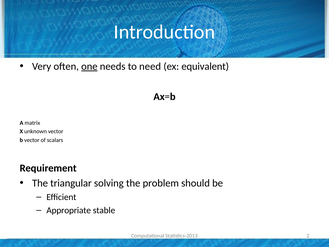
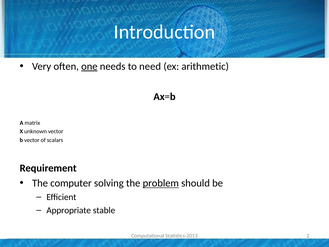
equivalent: equivalent -> arithmetic (205, 66)
triangular: triangular -> computer (71, 183)
problem underline: none -> present (161, 183)
